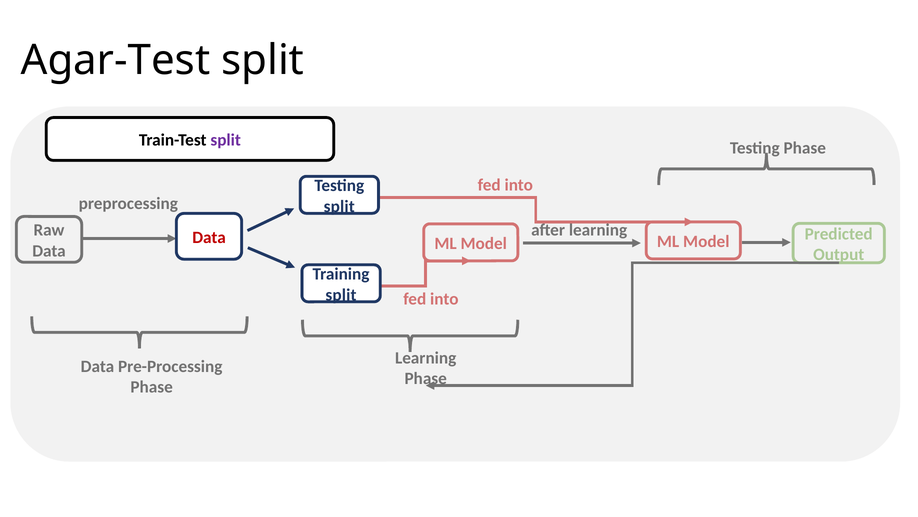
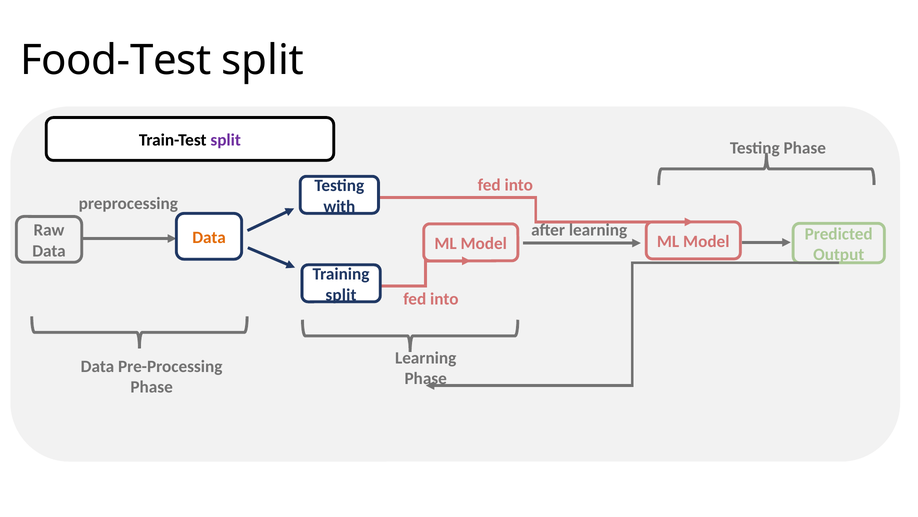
Agar-Test: Agar-Test -> Food-Test (116, 60)
split: split -> with (339, 206)
Data colour: red -> orange (209, 237)
